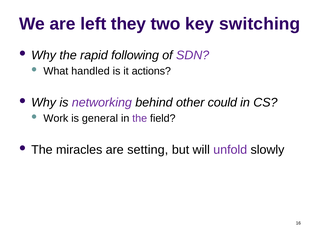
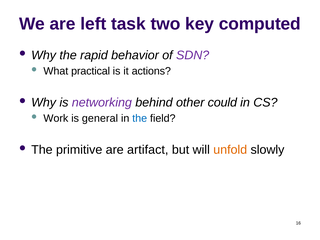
they: they -> task (128, 24)
switching: switching -> computed (260, 24)
following: following -> behavior (135, 55)
handled: handled -> practical (91, 71)
the colour: purple -> blue (140, 118)
miracles: miracles -> primitive (79, 150)
setting: setting -> artifact (148, 150)
unfold colour: purple -> orange (230, 150)
